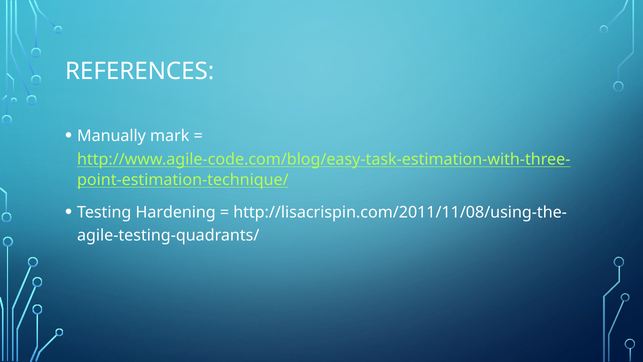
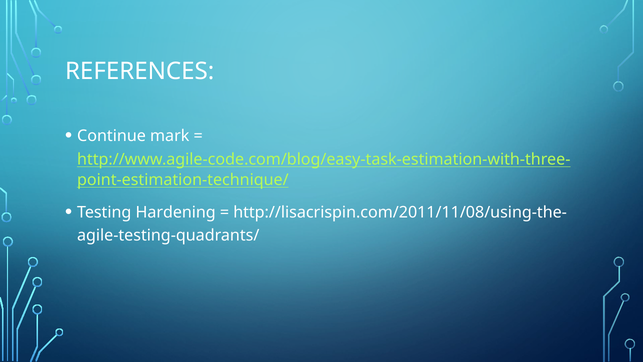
Manually: Manually -> Continue (111, 136)
